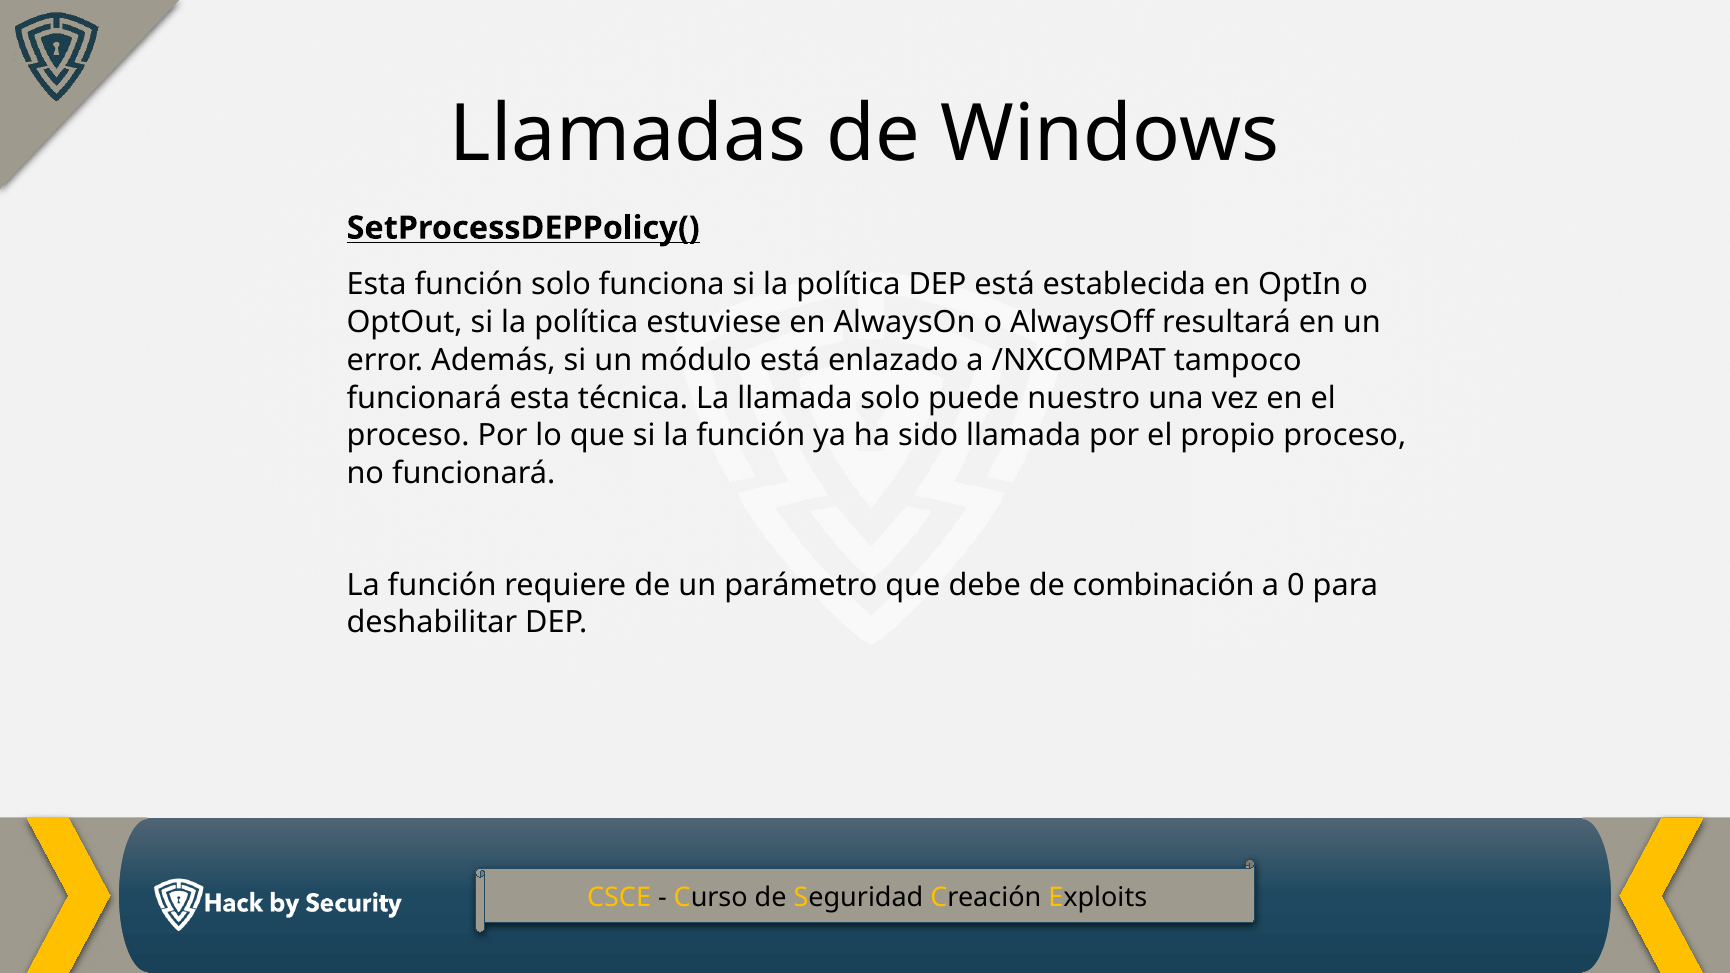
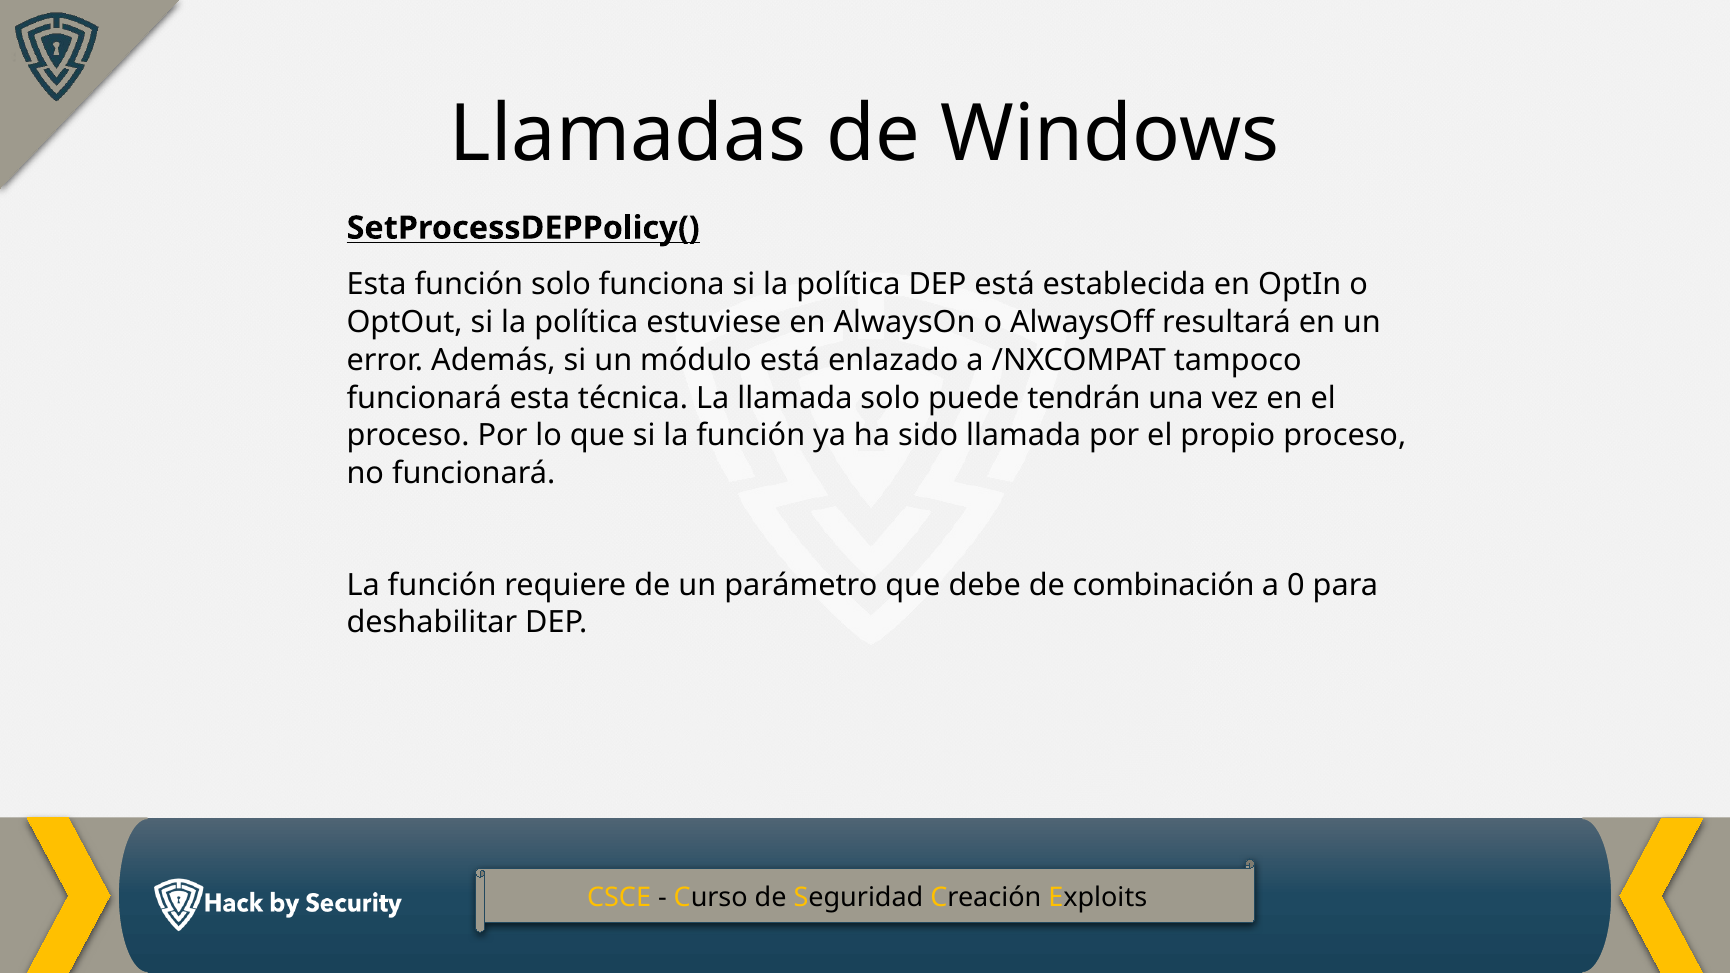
nuestro: nuestro -> tendrán (1084, 398)
